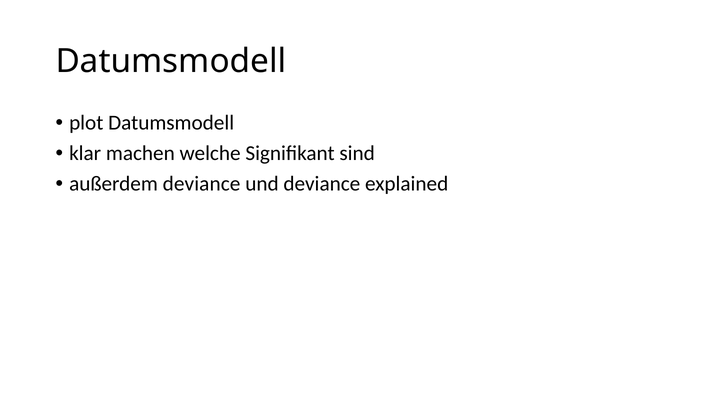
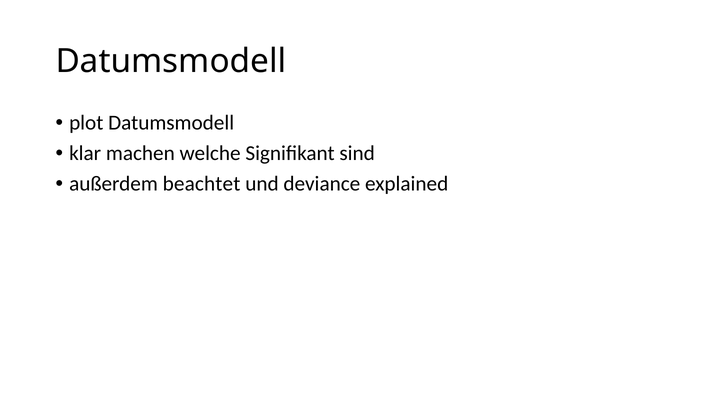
außerdem deviance: deviance -> beachtet (202, 184)
